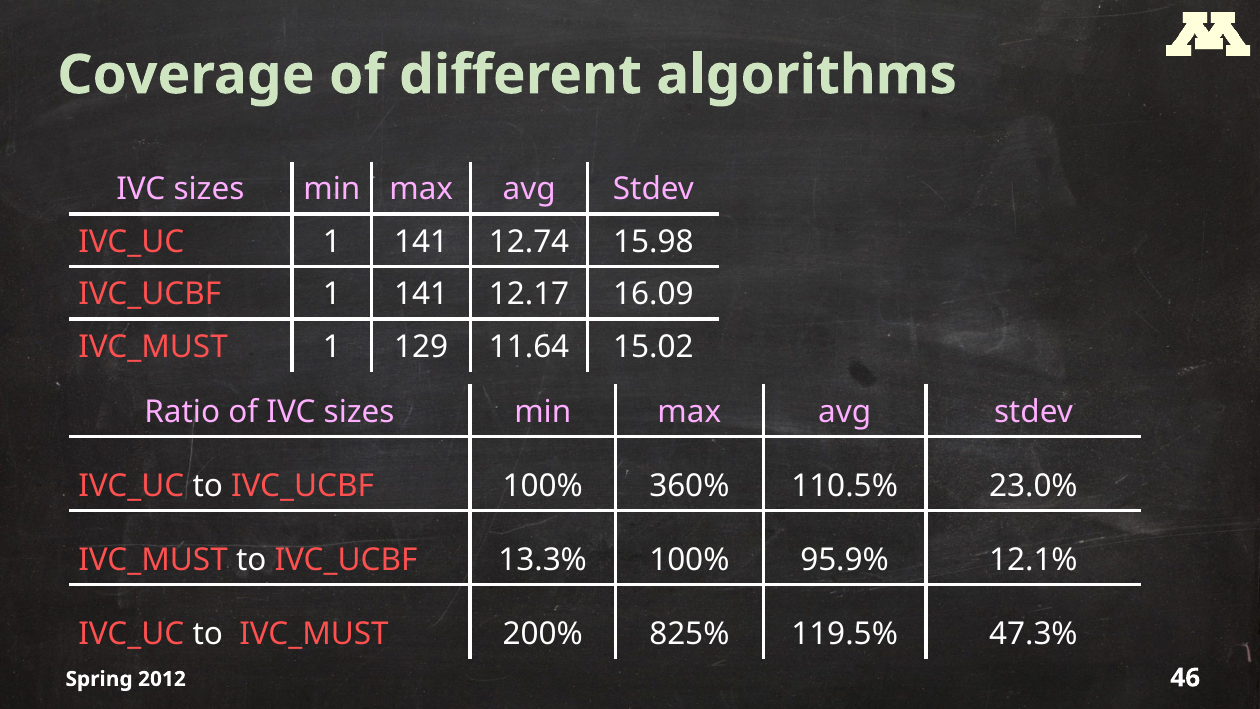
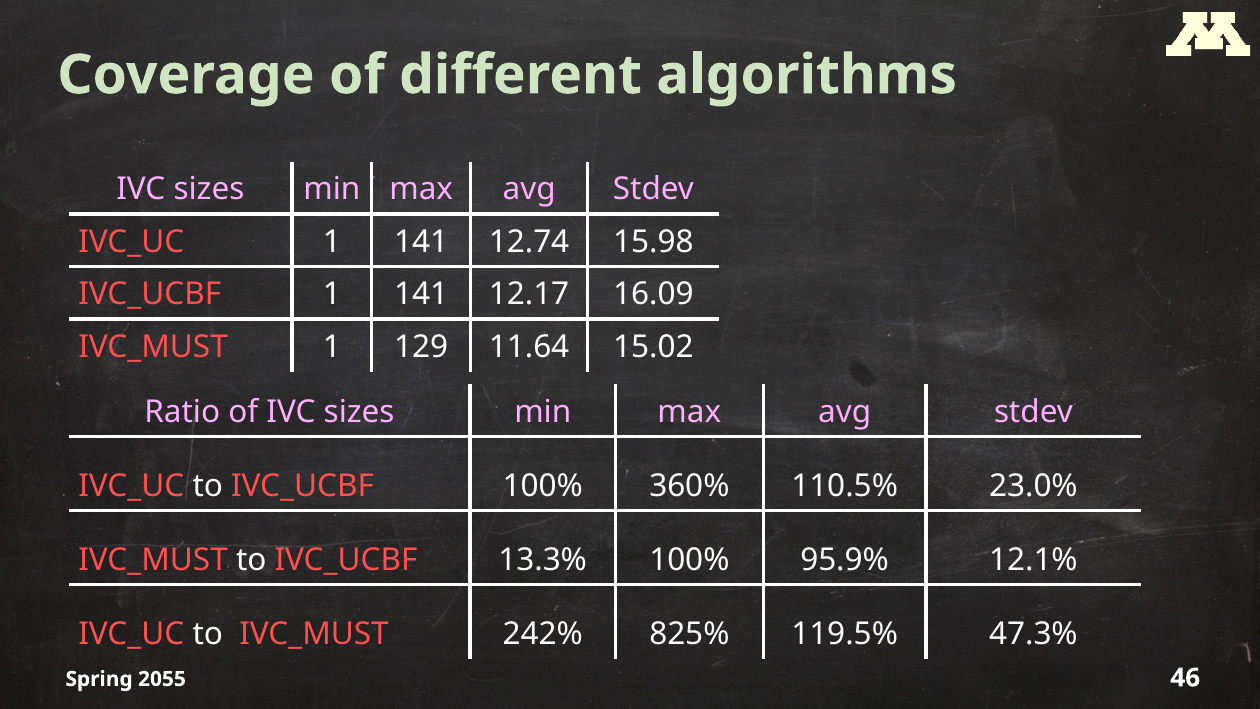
200%: 200% -> 242% (543, 634)
2012: 2012 -> 2055 (162, 679)
